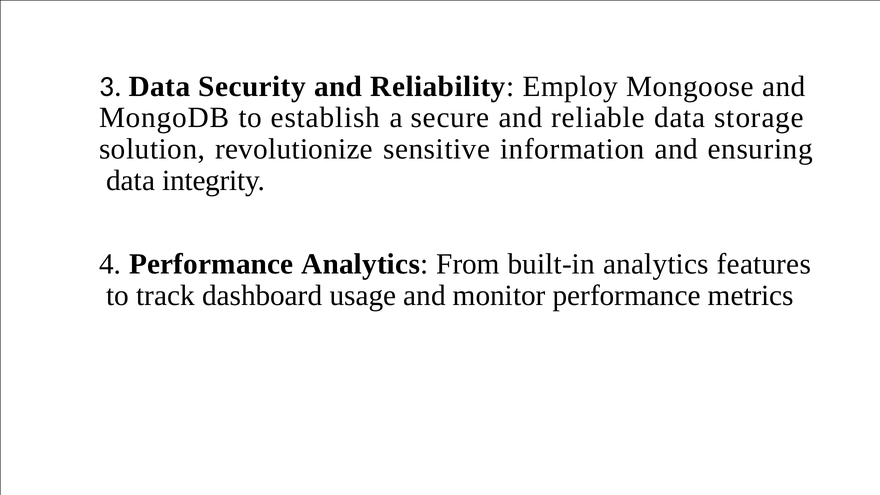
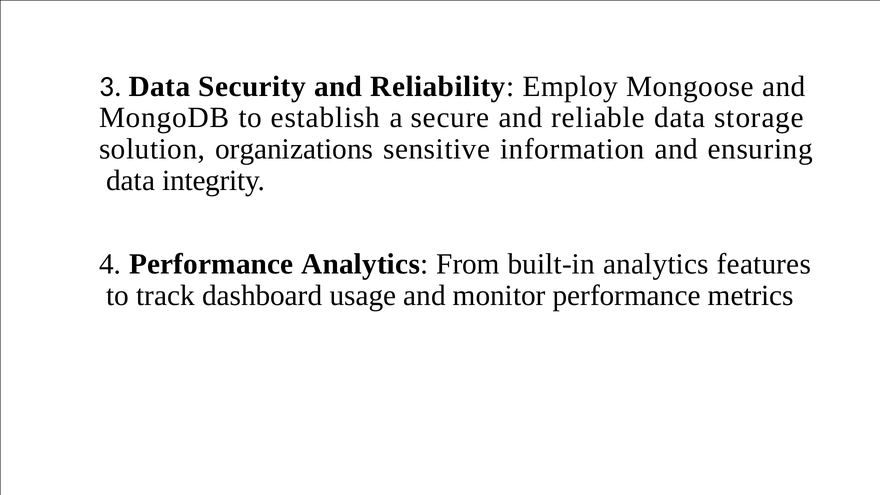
revolutionize: revolutionize -> organizations (294, 149)
